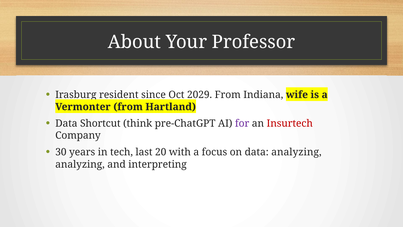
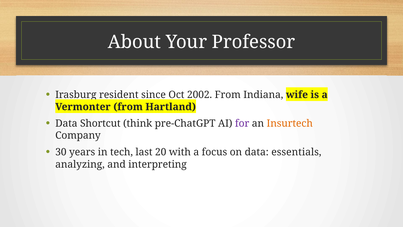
2029: 2029 -> 2002 (200, 95)
Insurtech colour: red -> orange (290, 123)
data analyzing: analyzing -> essentials (296, 152)
